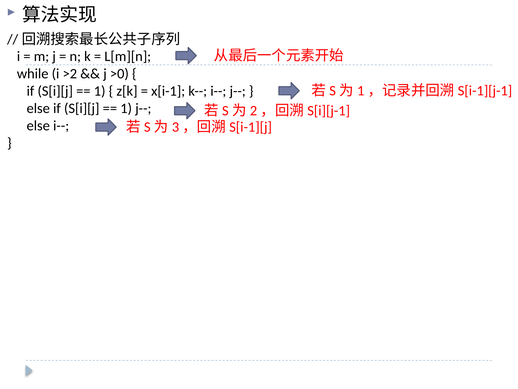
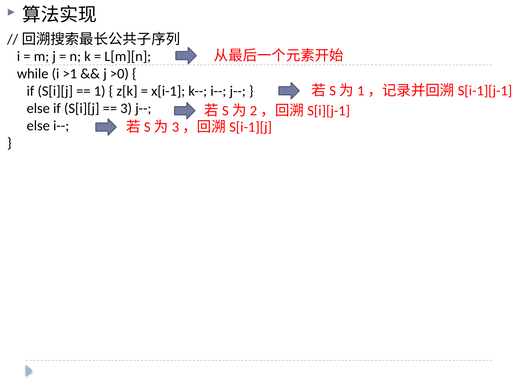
>2: >2 -> >1 (70, 74)
1: 1 -> 3 (126, 108)
